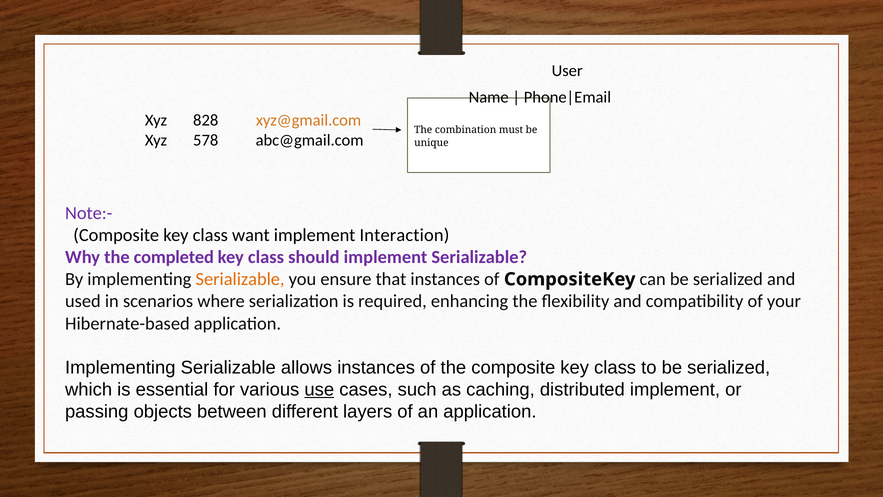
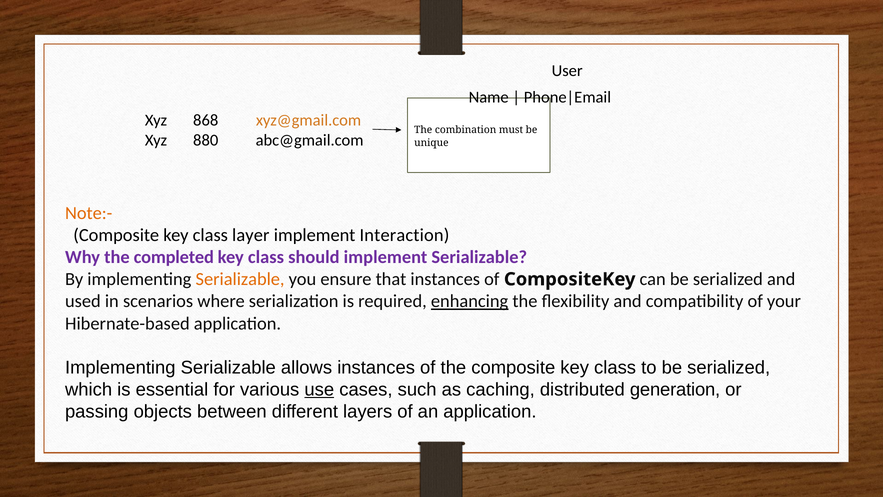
828: 828 -> 868 (206, 120)
578: 578 -> 880 (206, 140)
Note:- colour: purple -> orange (89, 213)
want: want -> layer (251, 235)
enhancing underline: none -> present (470, 301)
distributed implement: implement -> generation (675, 389)
